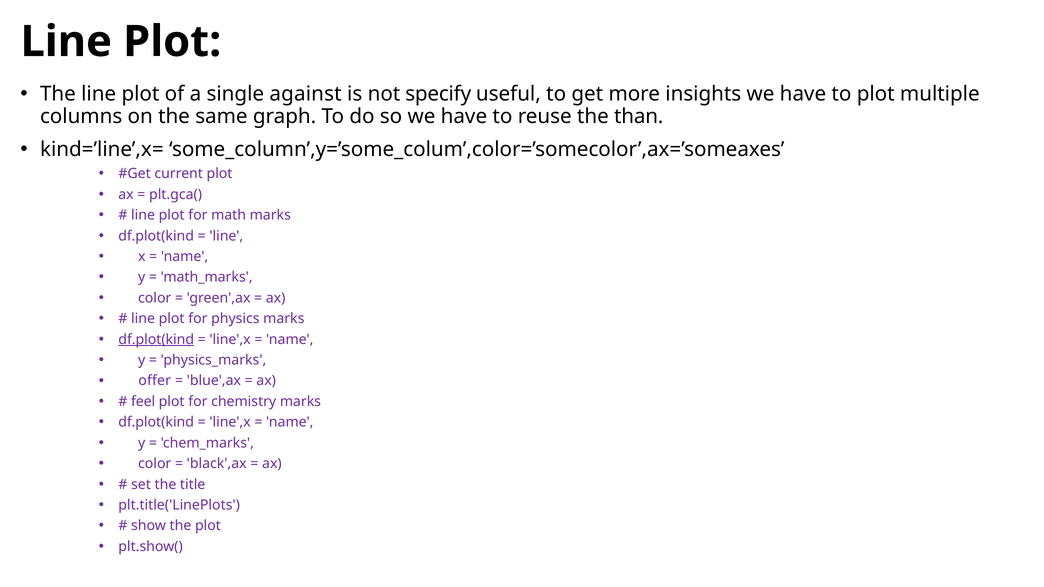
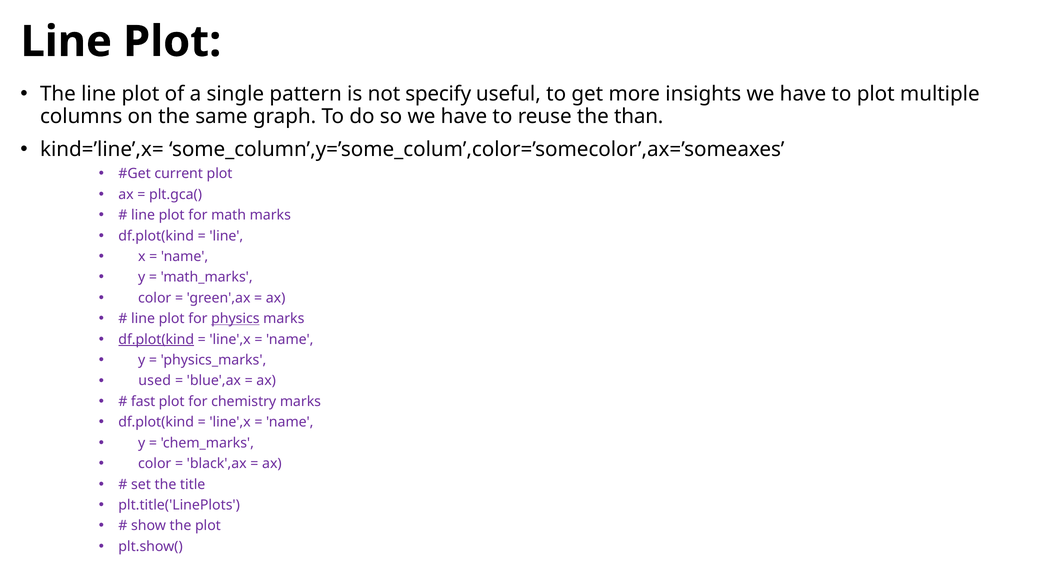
against: against -> pattern (306, 94)
physics underline: none -> present (235, 319)
offer: offer -> used (155, 381)
feel: feel -> fast (143, 402)
